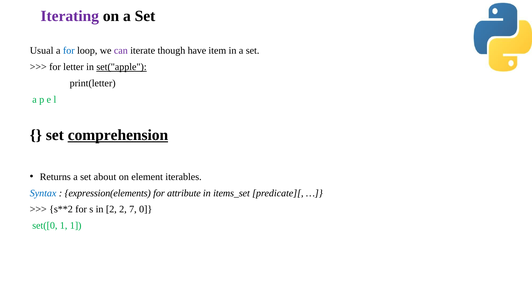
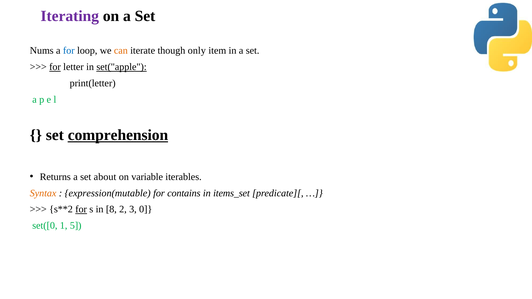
Usual: Usual -> Nums (42, 51)
can colour: purple -> orange (121, 51)
have: have -> only (197, 51)
for underline: none -> present (55, 67)
element: element -> variable (147, 177)
Syntax colour: blue -> orange (43, 193)
expression(elements: expression(elements -> expression(mutable (108, 193)
attribute: attribute -> contains (184, 193)
for underline: none -> present (81, 210)
in 2: 2 -> 8 (111, 210)
7: 7 -> 3 (133, 210)
1 1: 1 -> 5 (76, 226)
